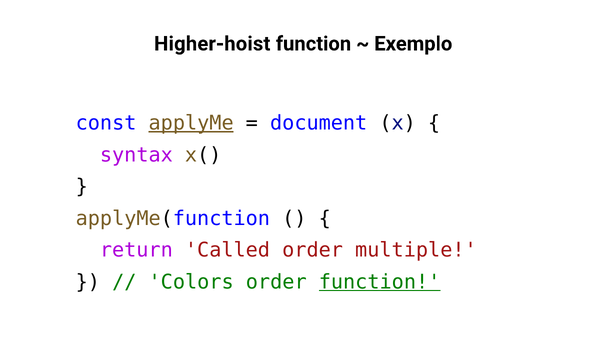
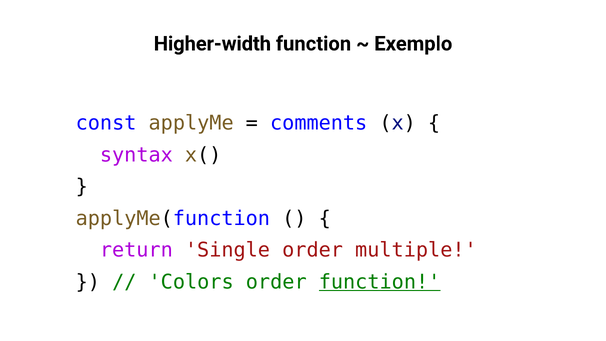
Higher-hoist: Higher-hoist -> Higher-width (212, 44)
applyMe underline: present -> none (191, 123)
document: document -> comments (319, 123)
Called: Called -> Single (227, 250)
